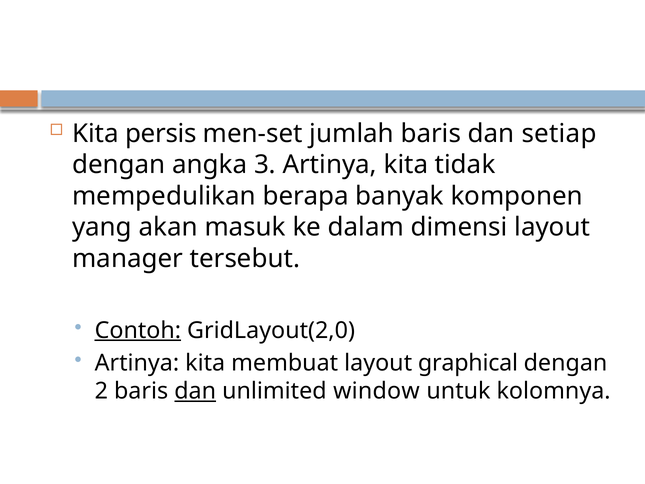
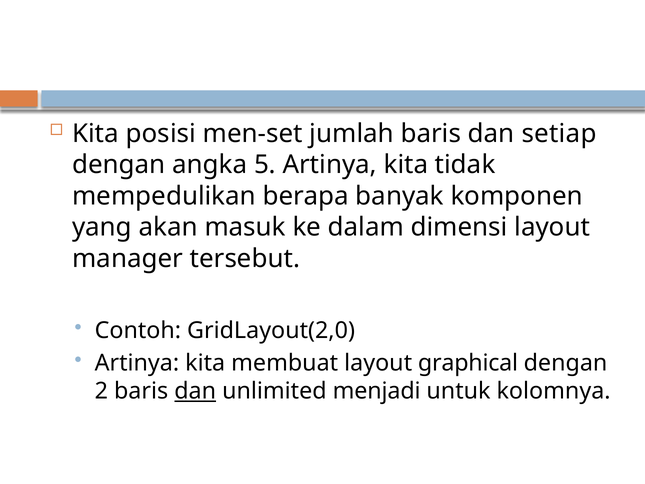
persis: persis -> posisi (161, 133)
3: 3 -> 5 (265, 165)
Contoh underline: present -> none (138, 330)
window: window -> menjadi (377, 391)
